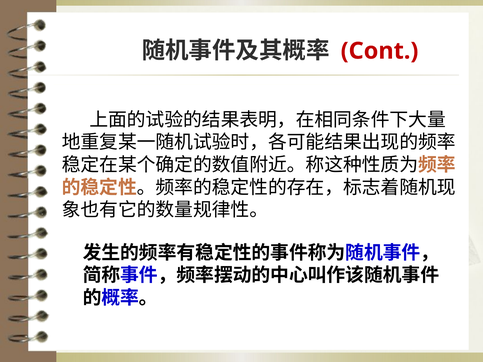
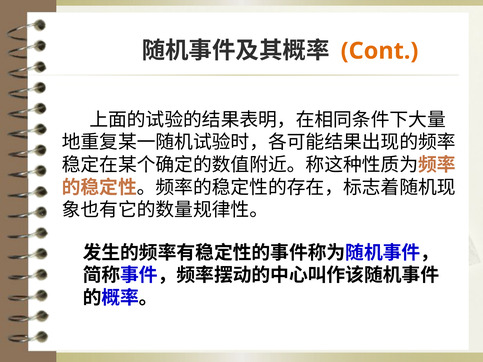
Cont colour: red -> orange (380, 51)
